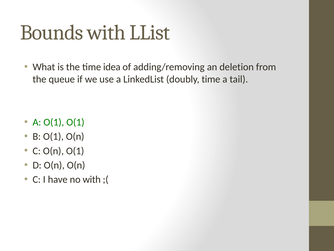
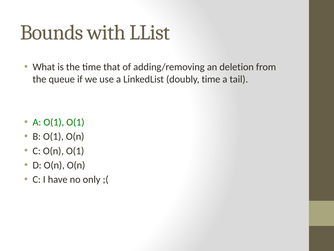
idea: idea -> that (112, 67)
no with: with -> only (92, 179)
